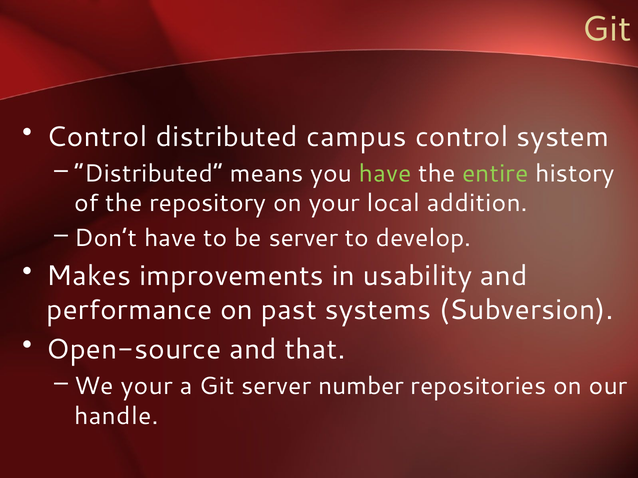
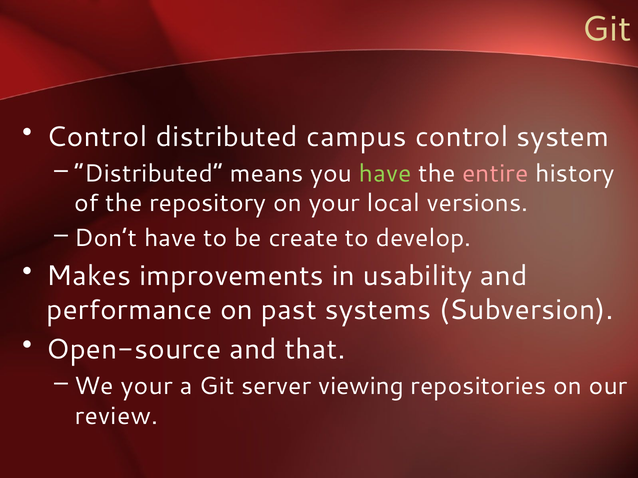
entire colour: light green -> pink (495, 174)
addition: addition -> versions (478, 204)
be server: server -> create (303, 238)
number: number -> viewing (361, 387)
handle: handle -> review (116, 416)
